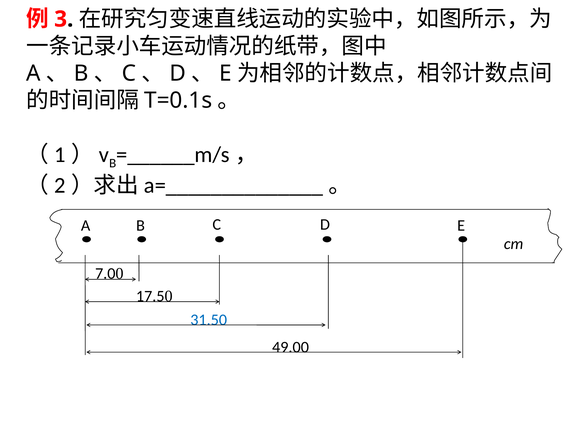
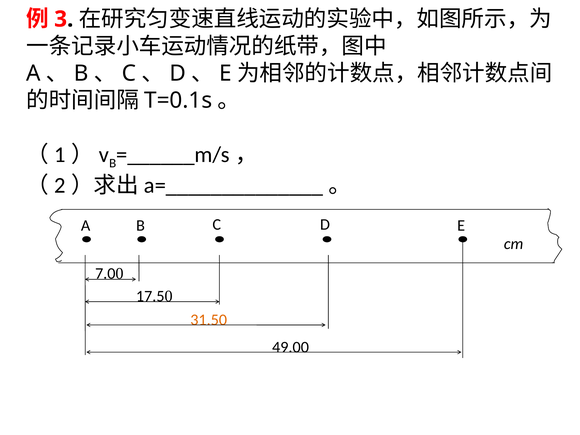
31.50 colour: blue -> orange (209, 320)
